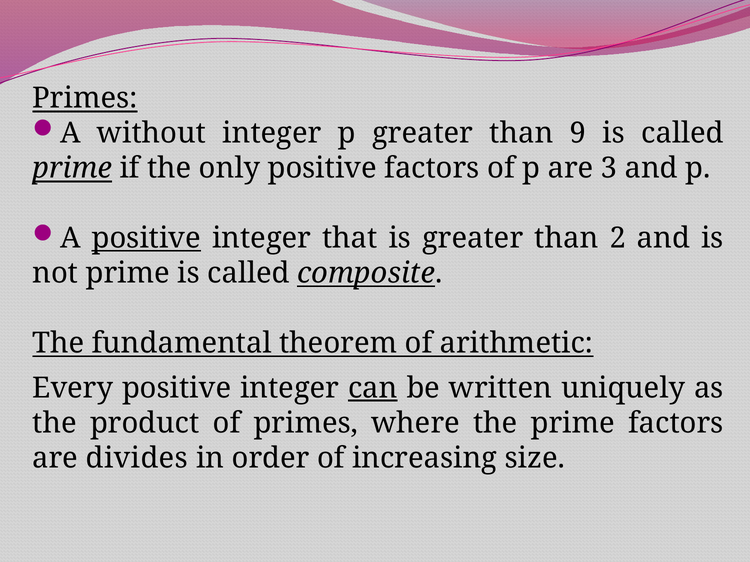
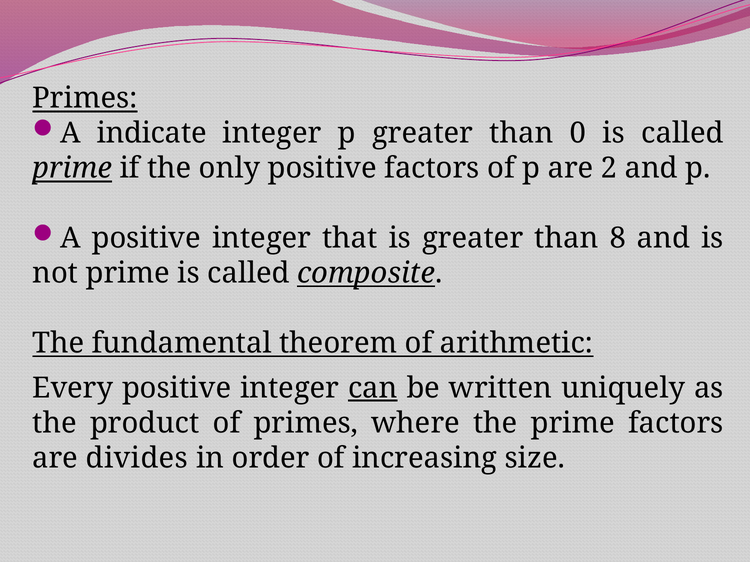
without: without -> indicate (152, 133)
9: 9 -> 0 (578, 133)
3: 3 -> 2 (609, 168)
positive underline: present -> none (146, 238)
2: 2 -> 8 (618, 238)
